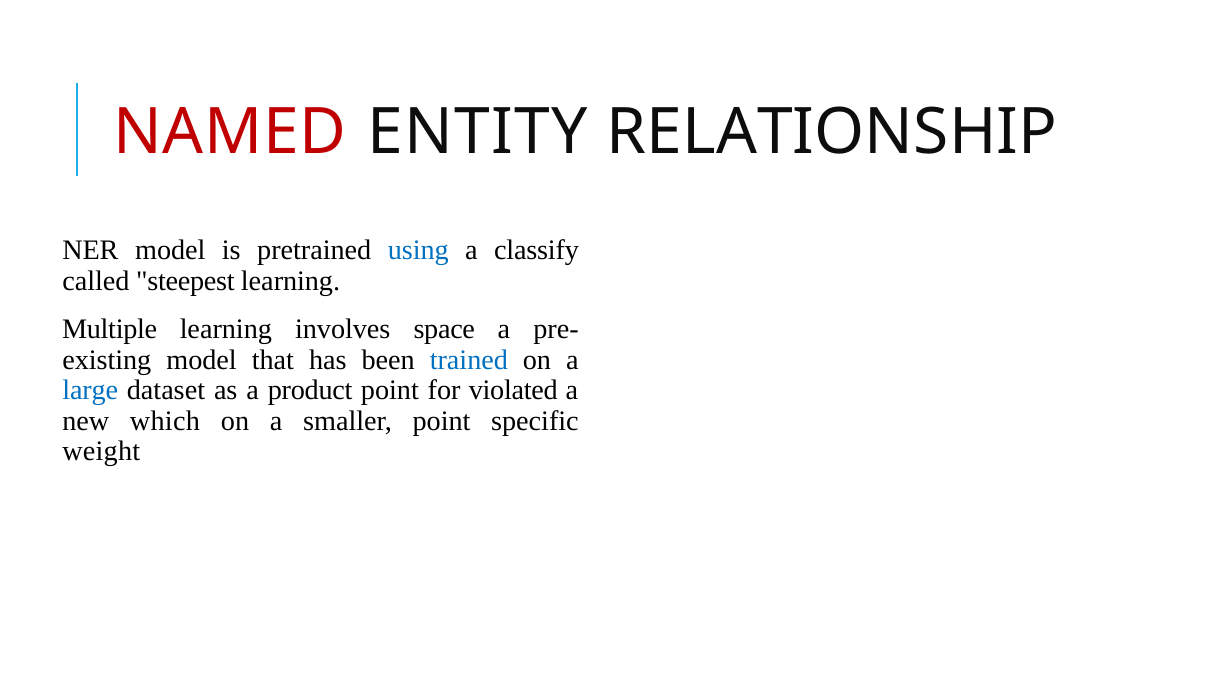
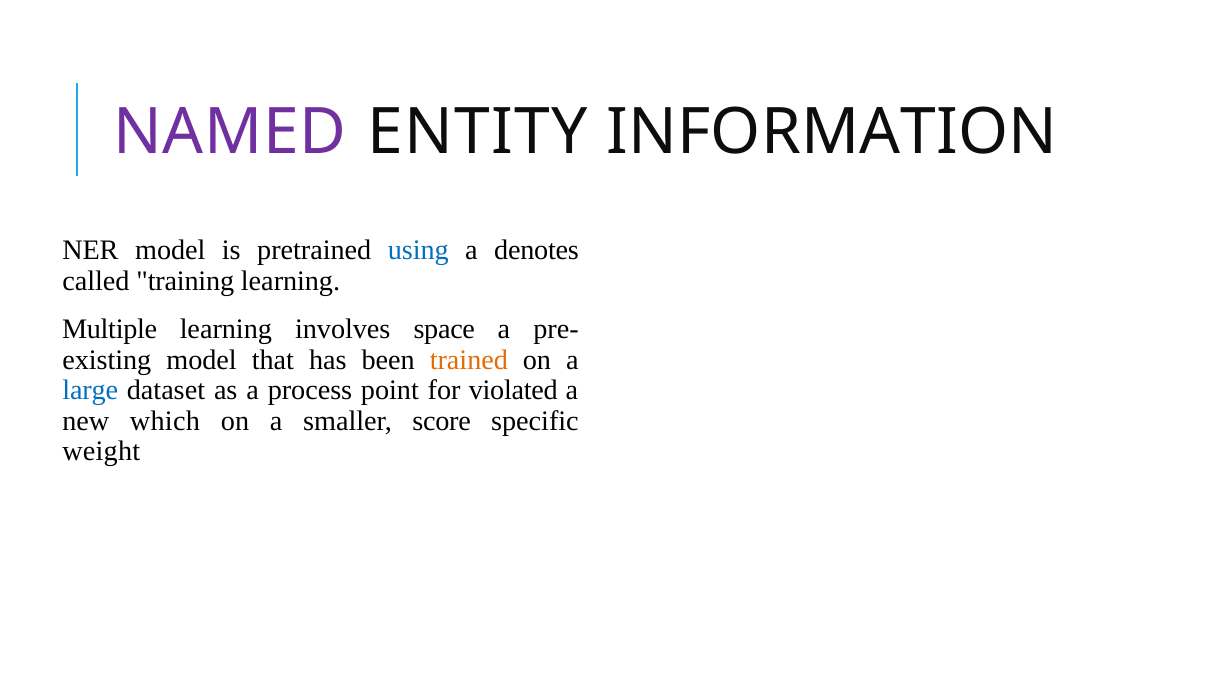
NAMED colour: red -> purple (230, 132)
RELATIONSHIP: RELATIONSHIP -> INFORMATION (832, 132)
classify: classify -> denotes (537, 251)
steepest: steepest -> training (185, 281)
trained colour: blue -> orange (469, 360)
product: product -> process (310, 391)
smaller point: point -> score (442, 421)
